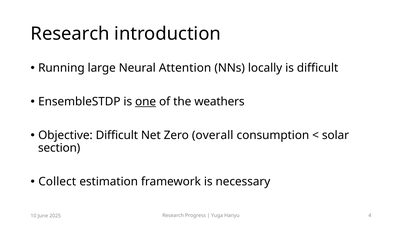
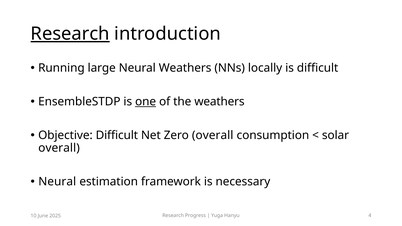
Research underline: none -> present (70, 34)
Neural Attention: Attention -> Weathers (185, 68)
section: section -> overall (59, 148)
Collect: Collect -> Neural (57, 182)
